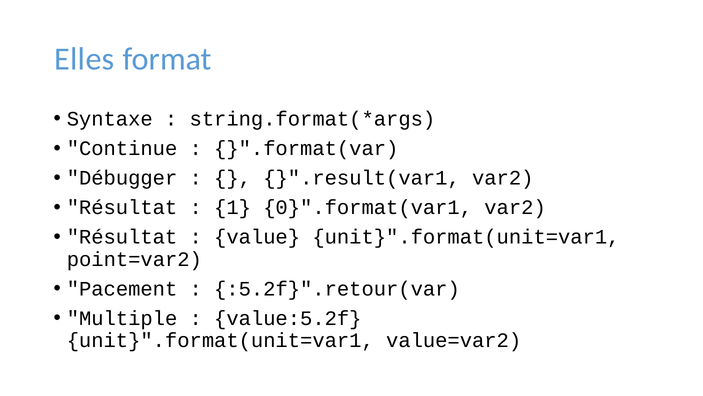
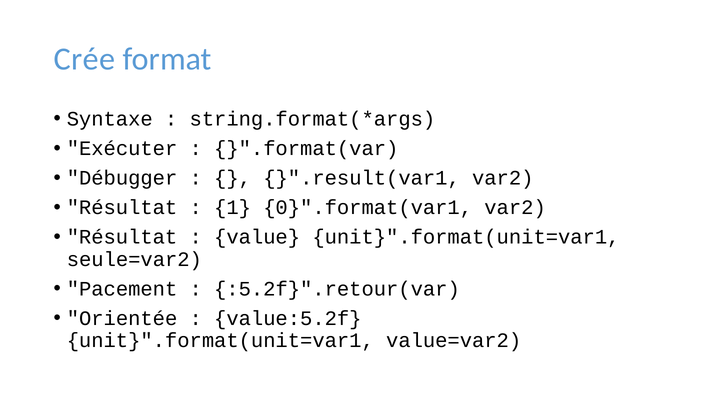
Elles: Elles -> Crée (84, 59)
Continue: Continue -> Exécuter (122, 148)
point=var2: point=var2 -> seule=var2 (134, 259)
Multiple: Multiple -> Orientée (122, 318)
